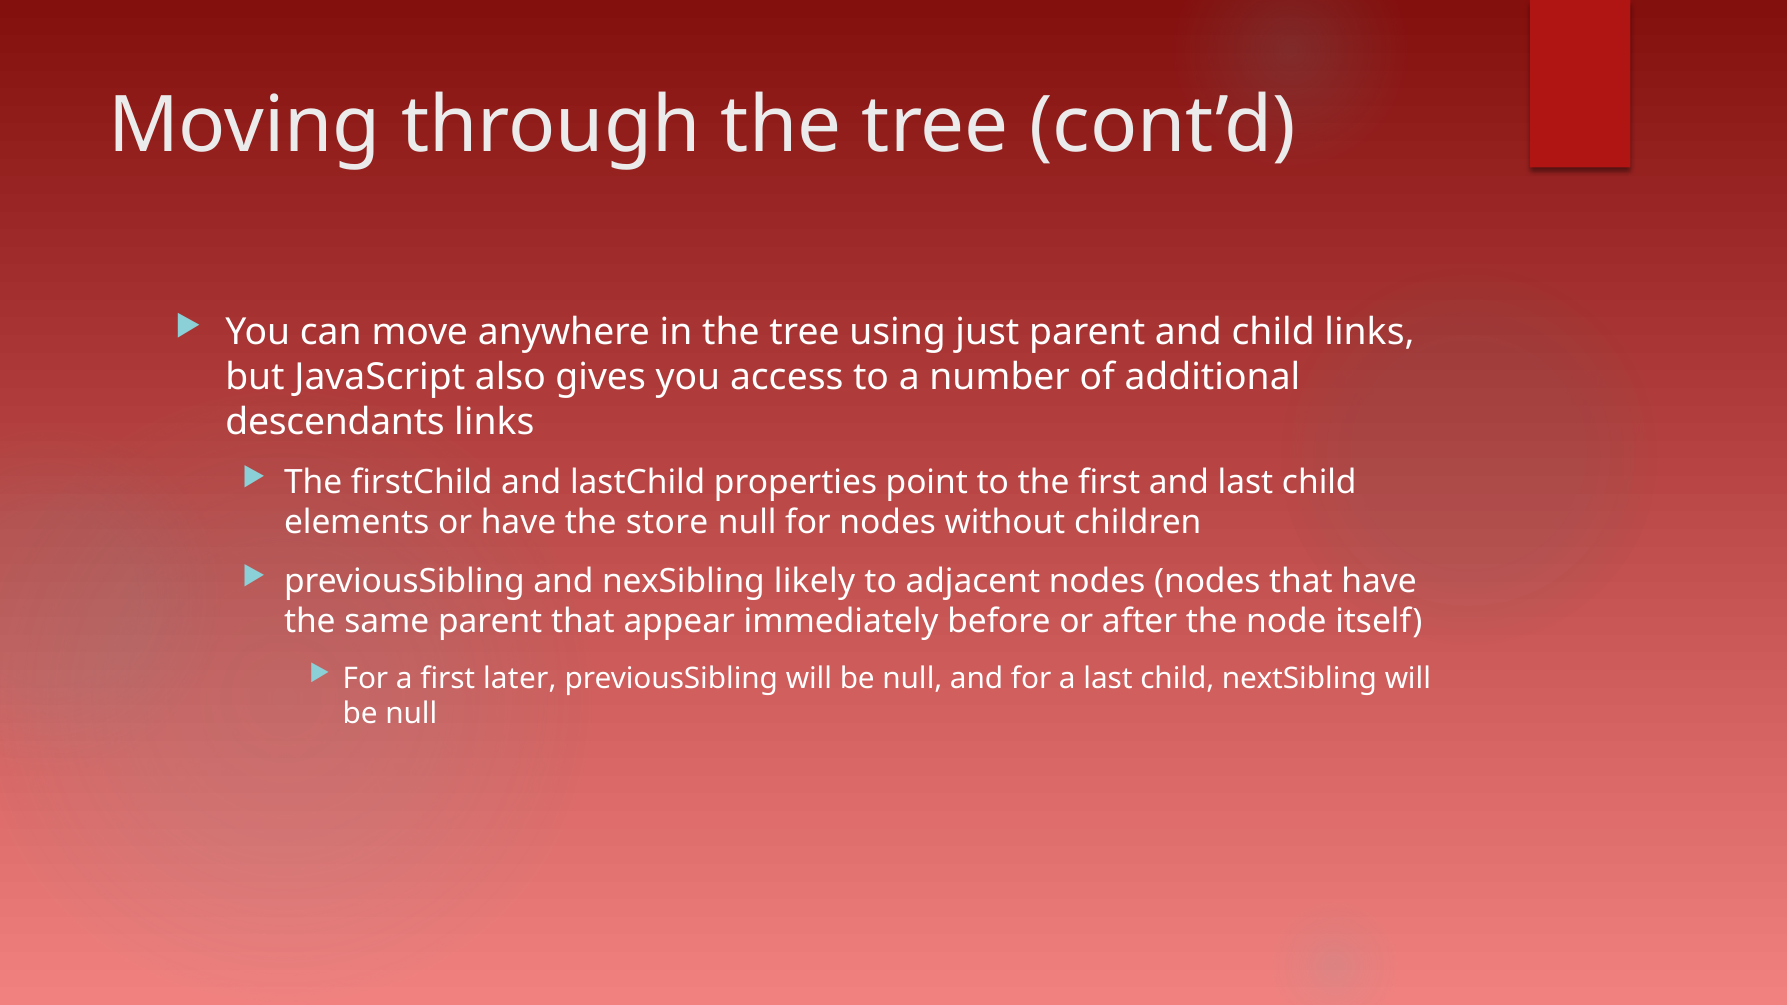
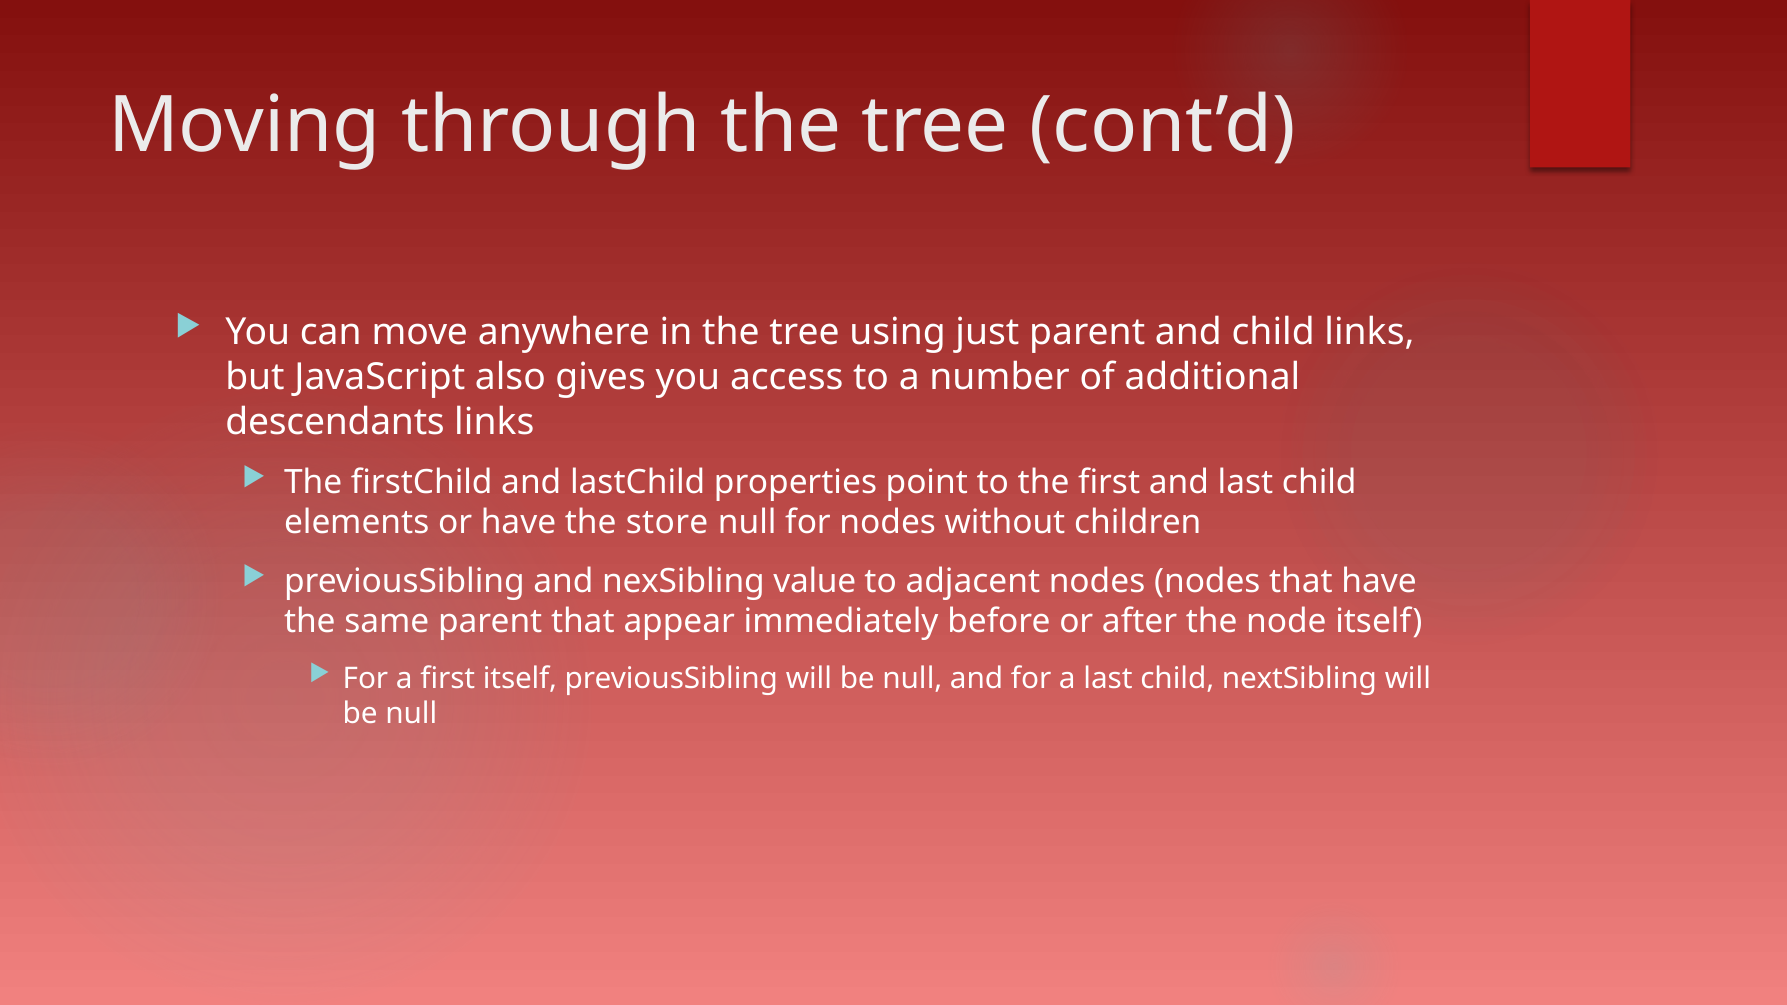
likely: likely -> value (815, 582)
first later: later -> itself (520, 678)
